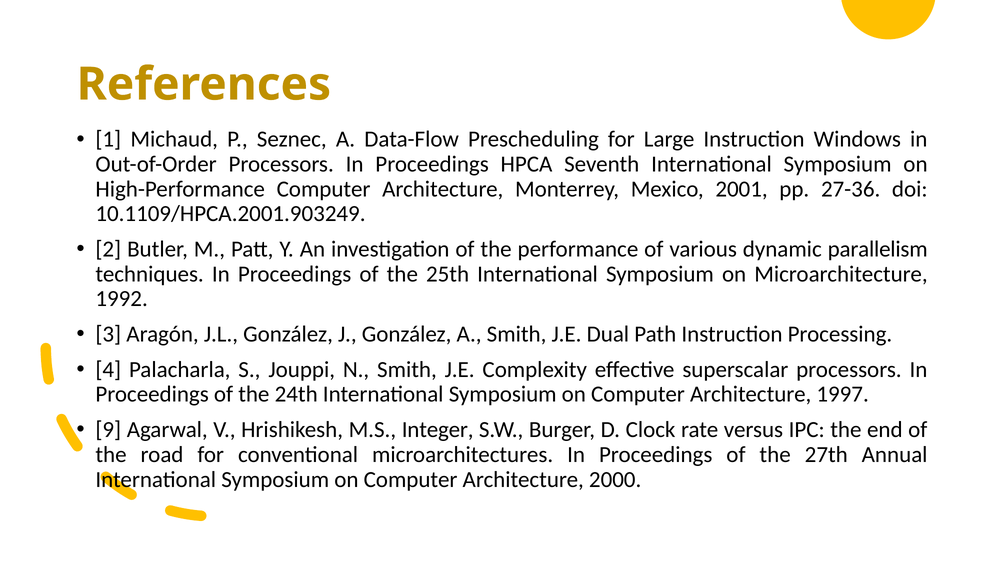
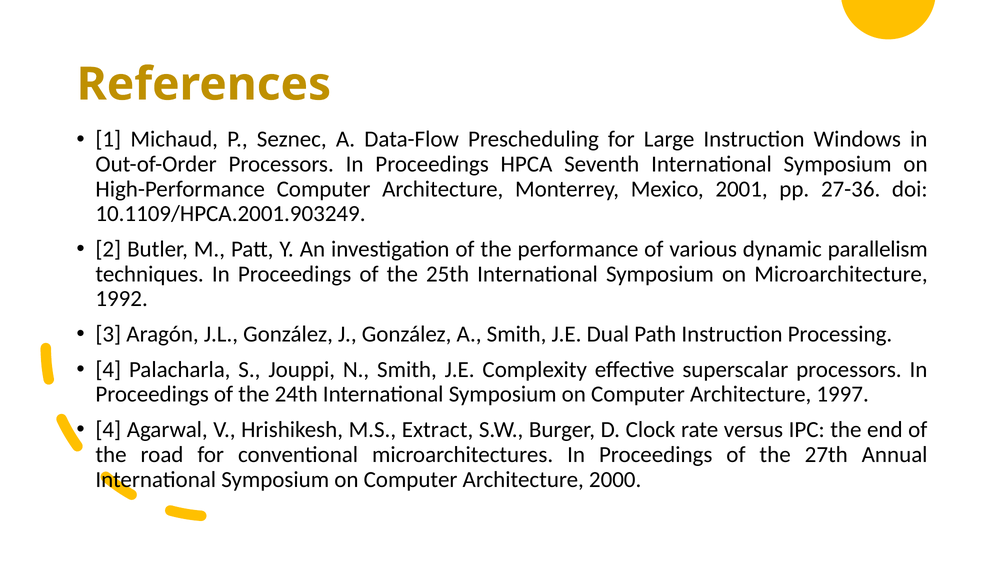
9: 9 -> 4 (108, 430)
Integer: Integer -> Extract (438, 430)
